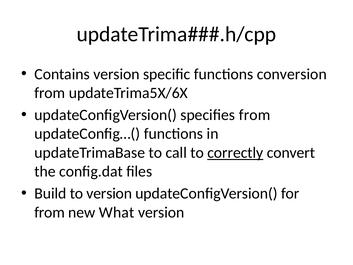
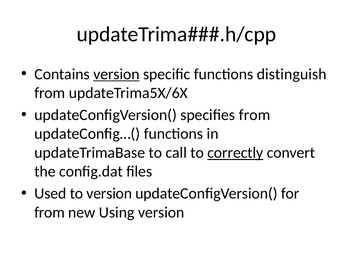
version underline: none -> present (116, 74)
conversion: conversion -> distinguish (292, 74)
Build: Build -> Used (50, 193)
What: What -> Using (117, 212)
